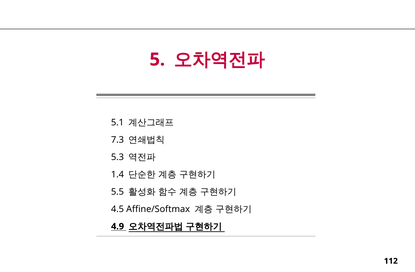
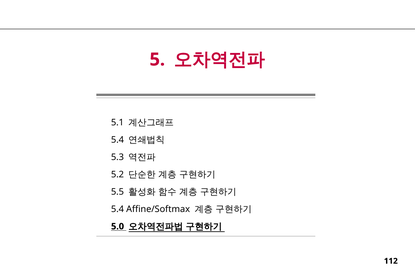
7.3: 7.3 -> 5.4 (117, 140)
1.4: 1.4 -> 5.2 (117, 175)
4.5: 4.5 -> 5.4 (117, 210)
4.9: 4.9 -> 5.0 (118, 227)
